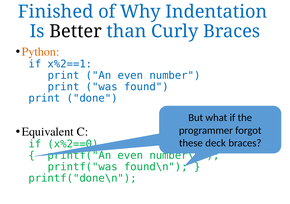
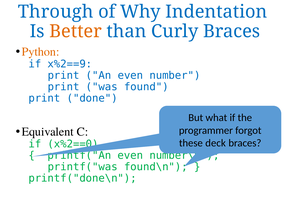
Finished: Finished -> Through (56, 12)
Better colour: black -> orange (76, 31)
x%2==1: x%2==1 -> x%2==9 (70, 64)
